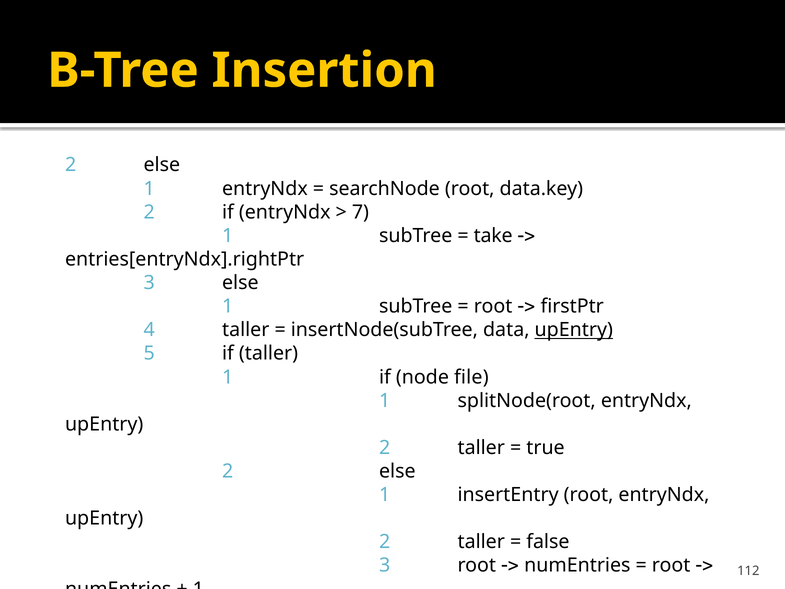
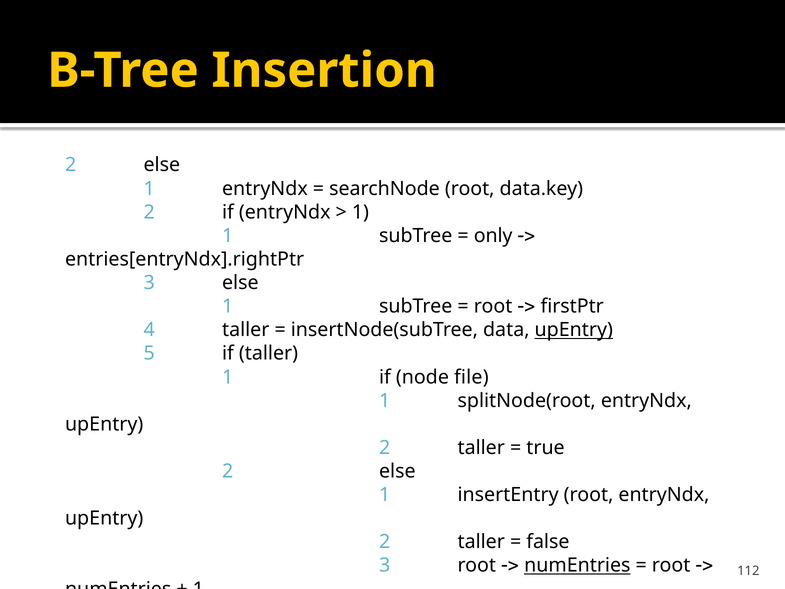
7: 7 -> 1 (360, 212)
take: take -> only (493, 236)
numEntries underline: none -> present (577, 565)
